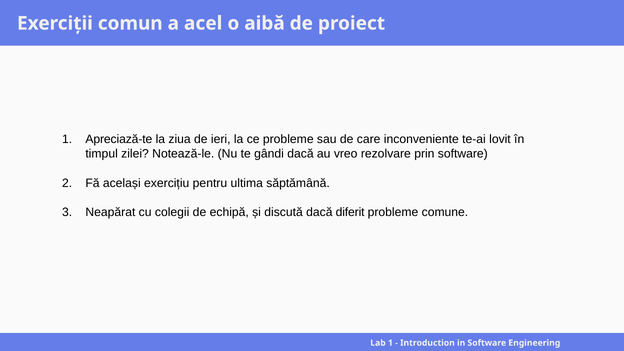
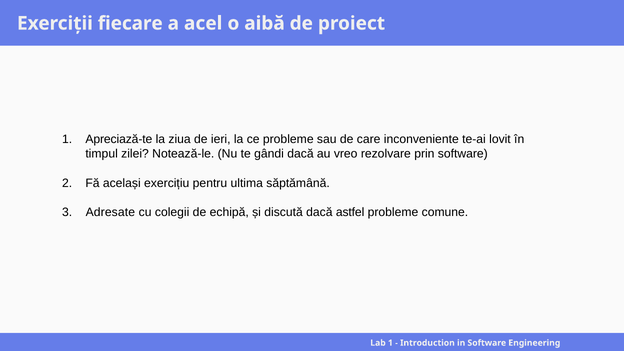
comun: comun -> fiecare (130, 23)
Neapărat: Neapărat -> Adresate (110, 212)
diferit: diferit -> astfel (350, 212)
